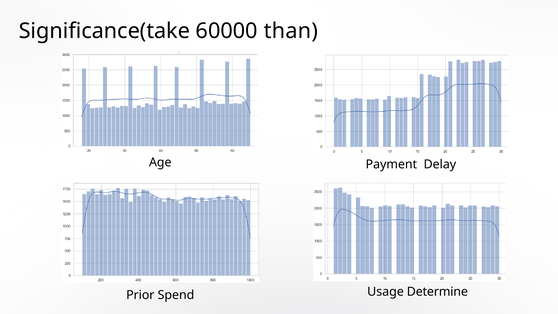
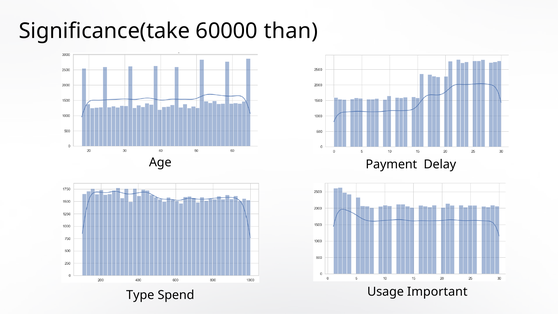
Prior: Prior -> Type (140, 295)
Determine: Determine -> Important (437, 292)
